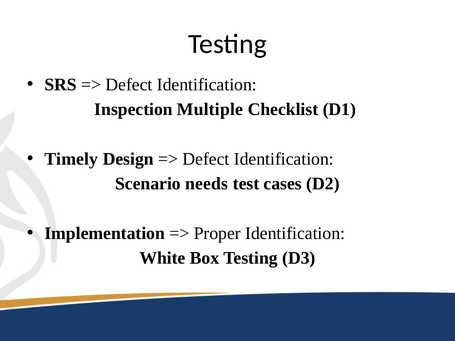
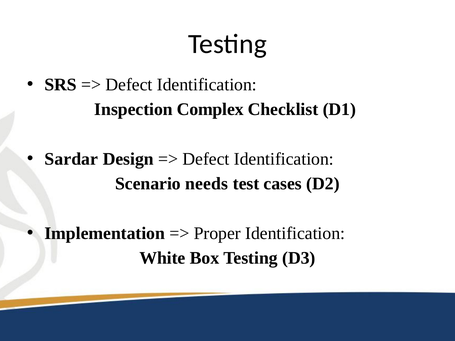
Multiple: Multiple -> Complex (210, 109)
Timely: Timely -> Sardar (71, 159)
